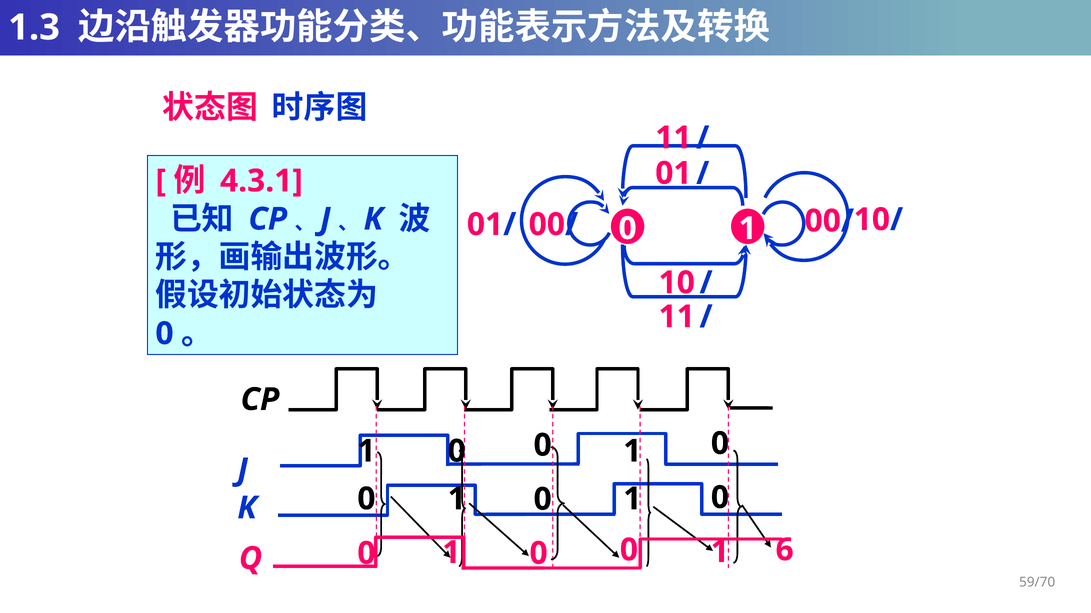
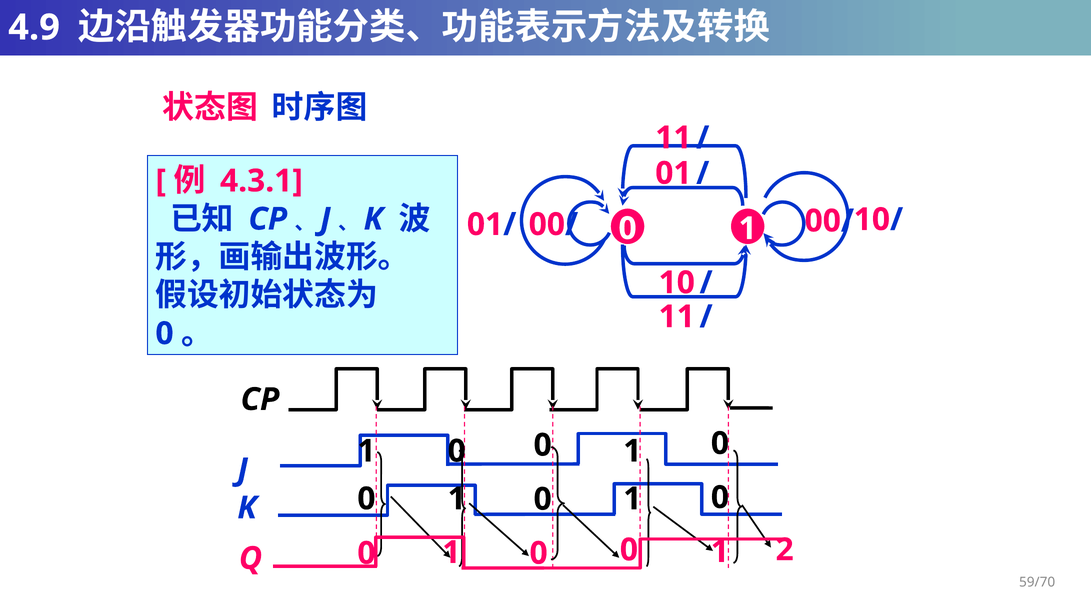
1.3: 1.3 -> 4.9 (34, 27)
6: 6 -> 2 (785, 550)
